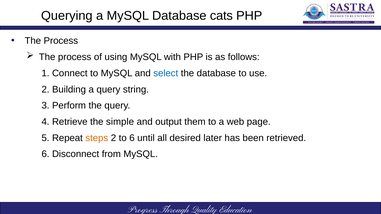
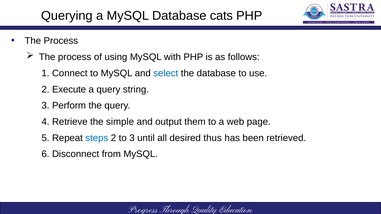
Building: Building -> Execute (69, 90)
steps colour: orange -> blue (97, 138)
to 6: 6 -> 3 (132, 138)
later: later -> thus (213, 138)
